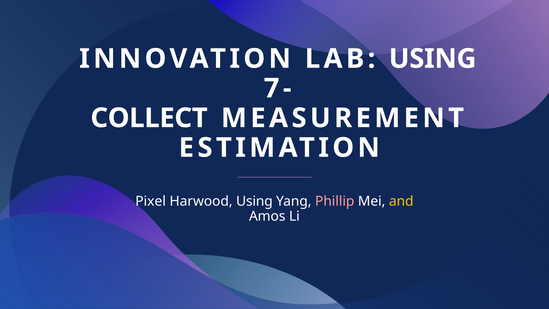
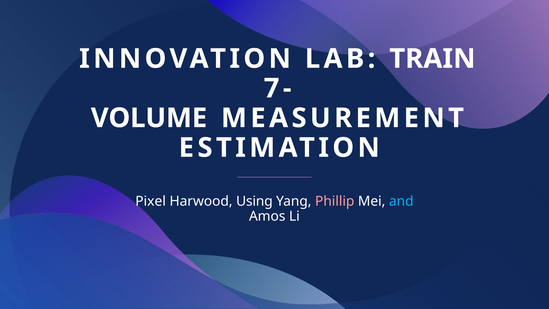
LAB USING: USING -> TRAIN (432, 59)
COLLECT: COLLECT -> VOLUME (149, 118)
and colour: yellow -> light blue (401, 201)
